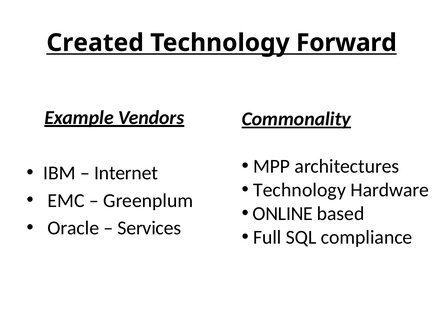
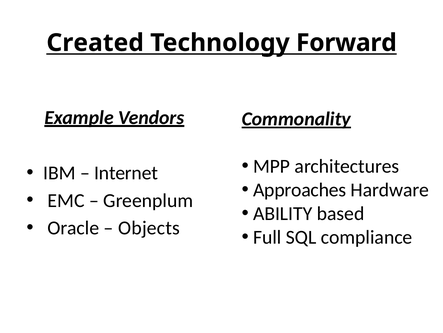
Technology: Technology -> Approaches (300, 190)
ONLINE: ONLINE -> ABILITY (283, 213)
Services: Services -> Objects (149, 228)
